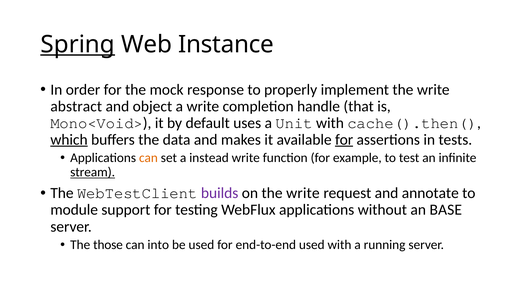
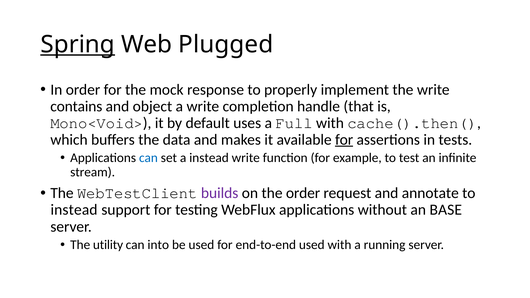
Instance: Instance -> Plugged (226, 45)
abstract: abstract -> contains (76, 106)
Unit: Unit -> Full (294, 123)
which underline: present -> none (69, 140)
can colour: orange -> blue (148, 158)
stream underline: present -> none (93, 172)
on the write: write -> order (303, 193)
module: module -> instead (74, 210)
those: those -> utility (108, 245)
